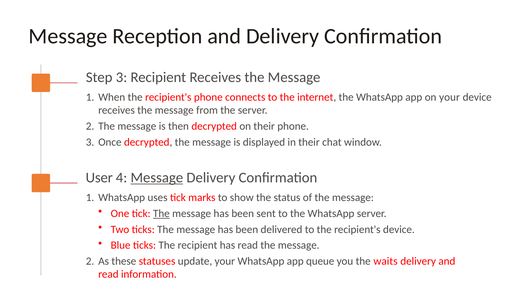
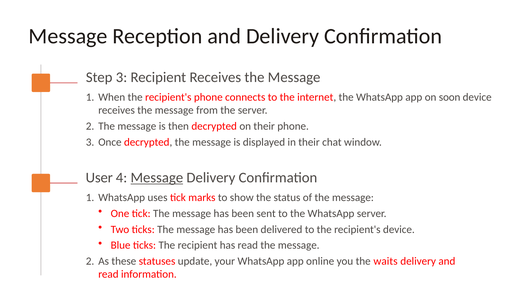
on your: your -> soon (450, 97)
The underline: present -> none (161, 214)
queue: queue -> online (320, 261)
